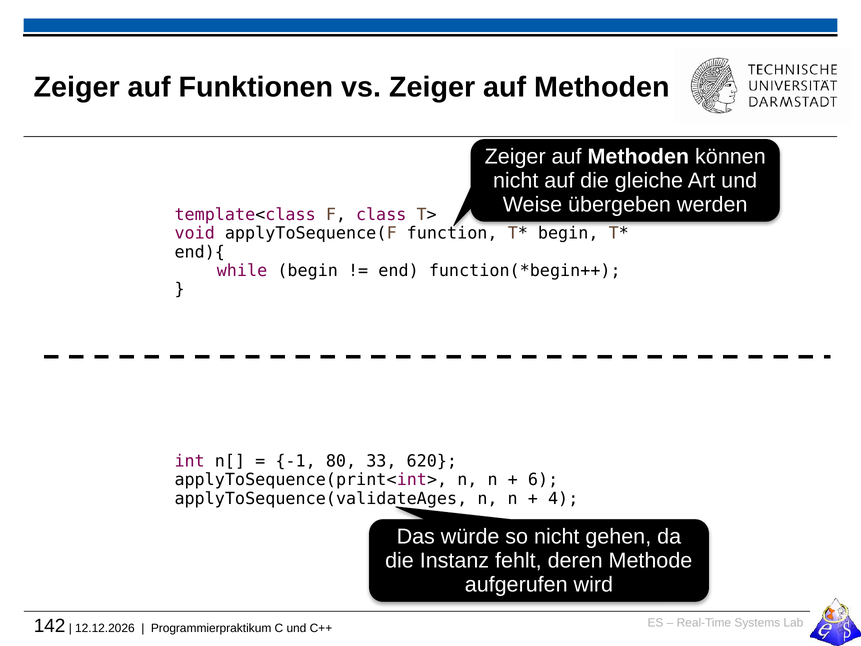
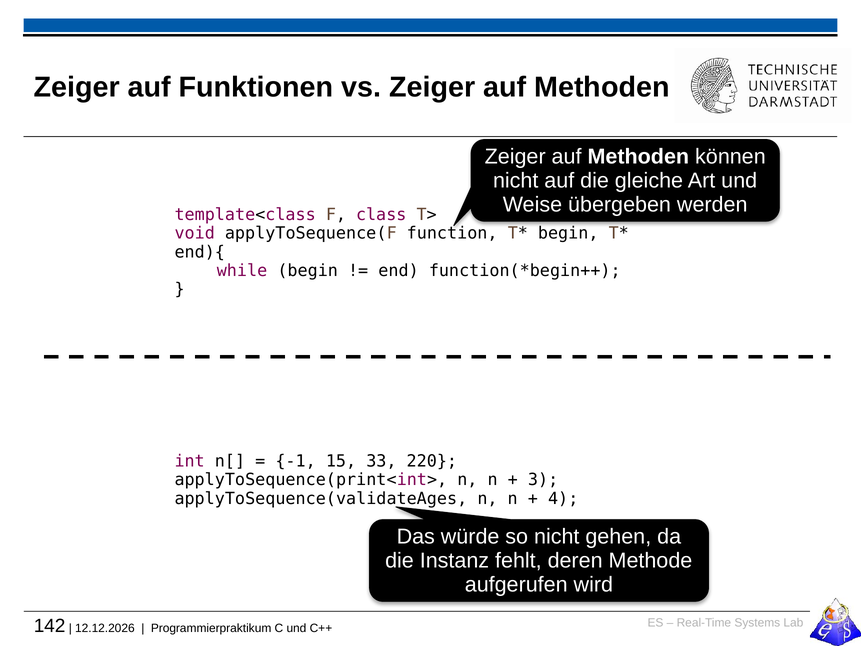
80: 80 -> 15 (341, 461)
620: 620 -> 220 (432, 461)
6: 6 -> 3 (543, 480)
